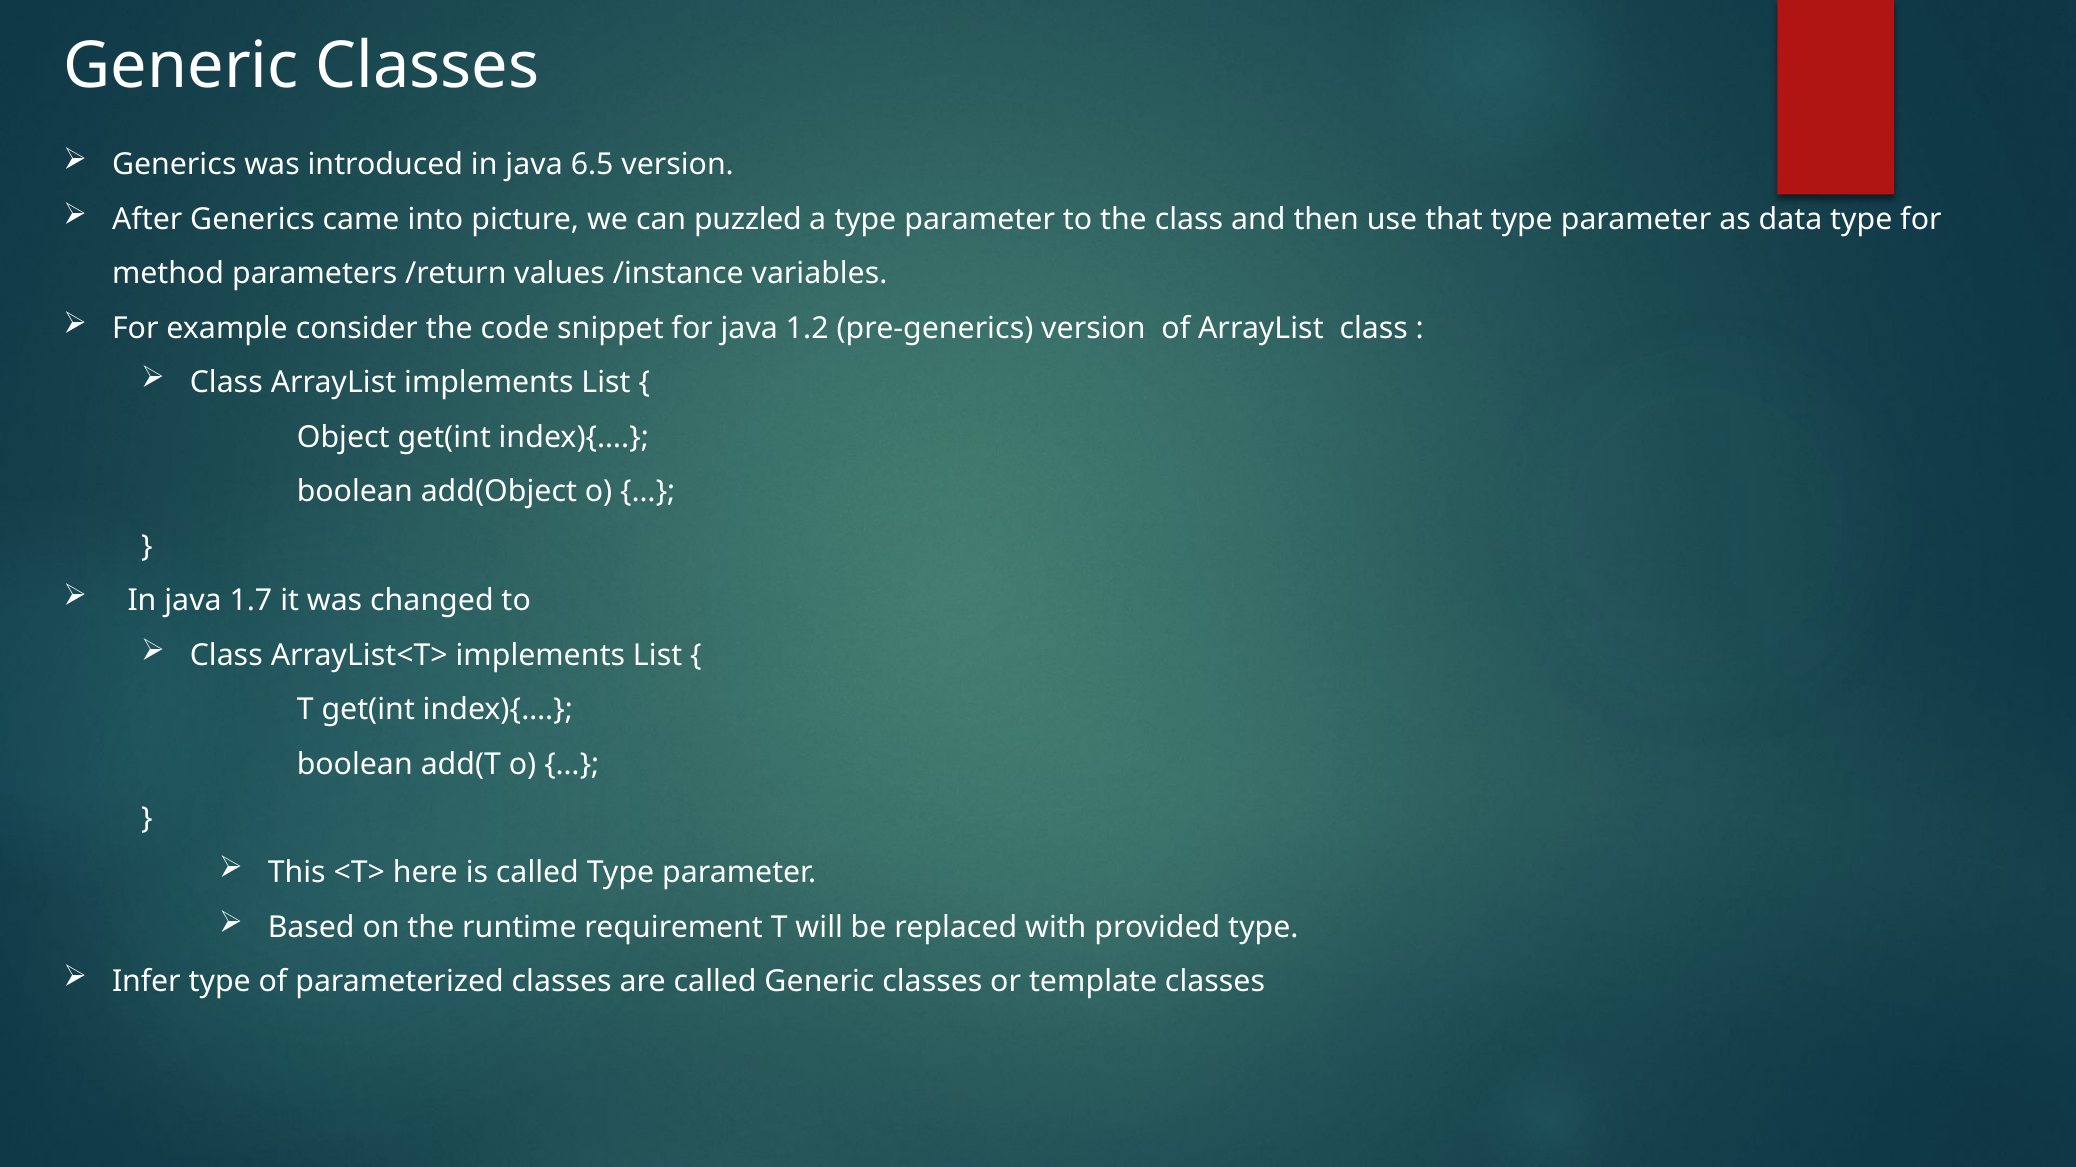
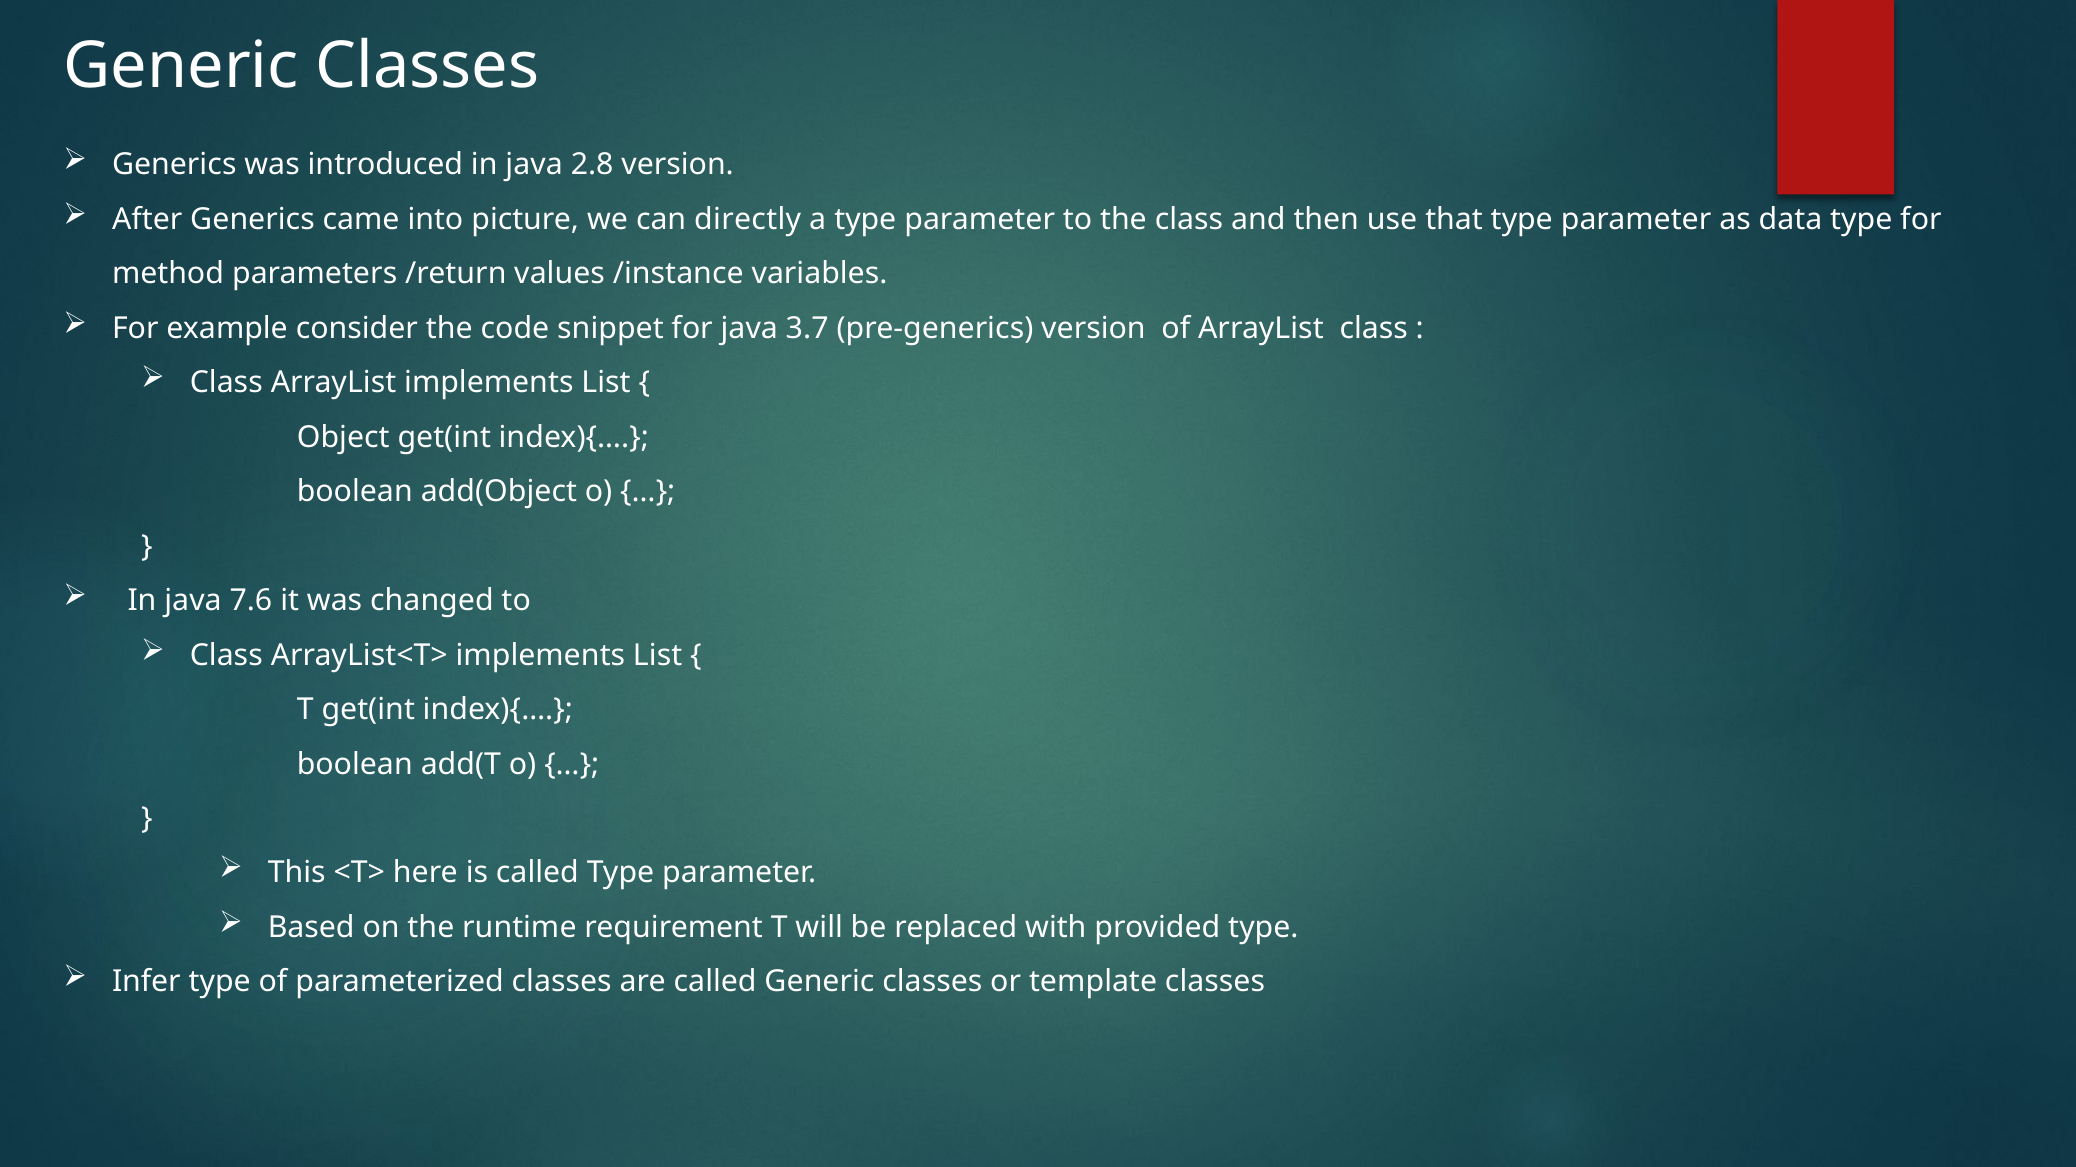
6.5: 6.5 -> 2.8 (592, 165)
puzzled: puzzled -> directly (748, 220)
1.2: 1.2 -> 3.7 (807, 329)
1.7: 1.7 -> 7.6 (251, 601)
